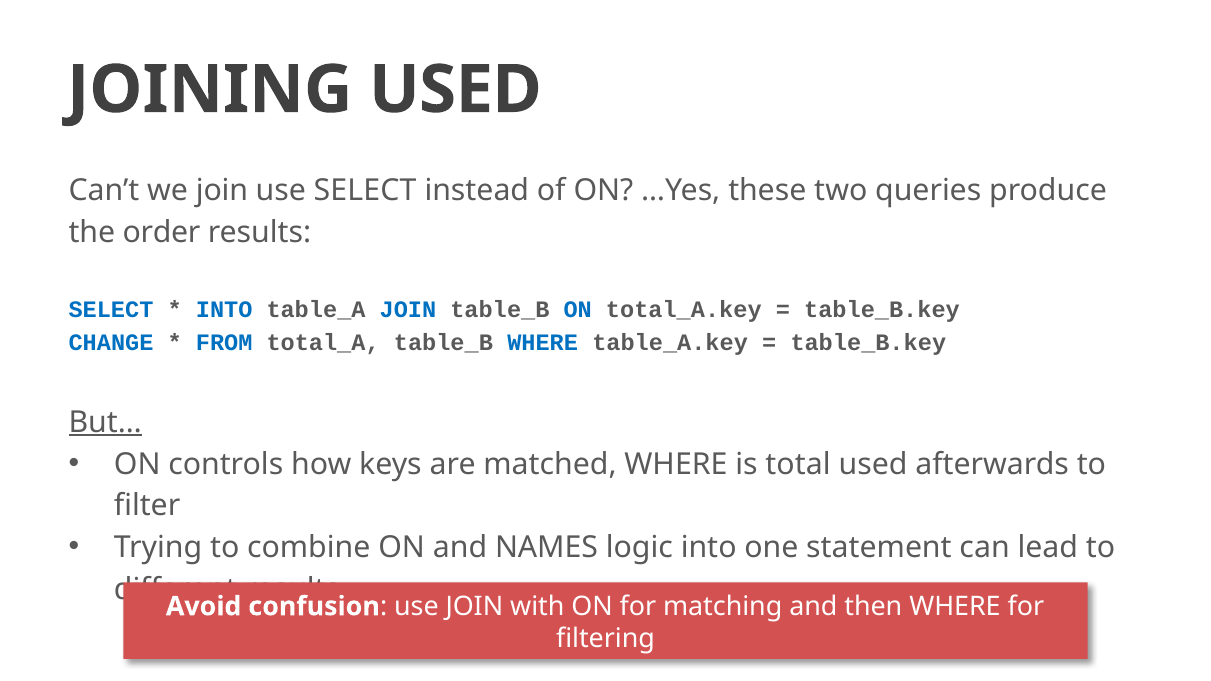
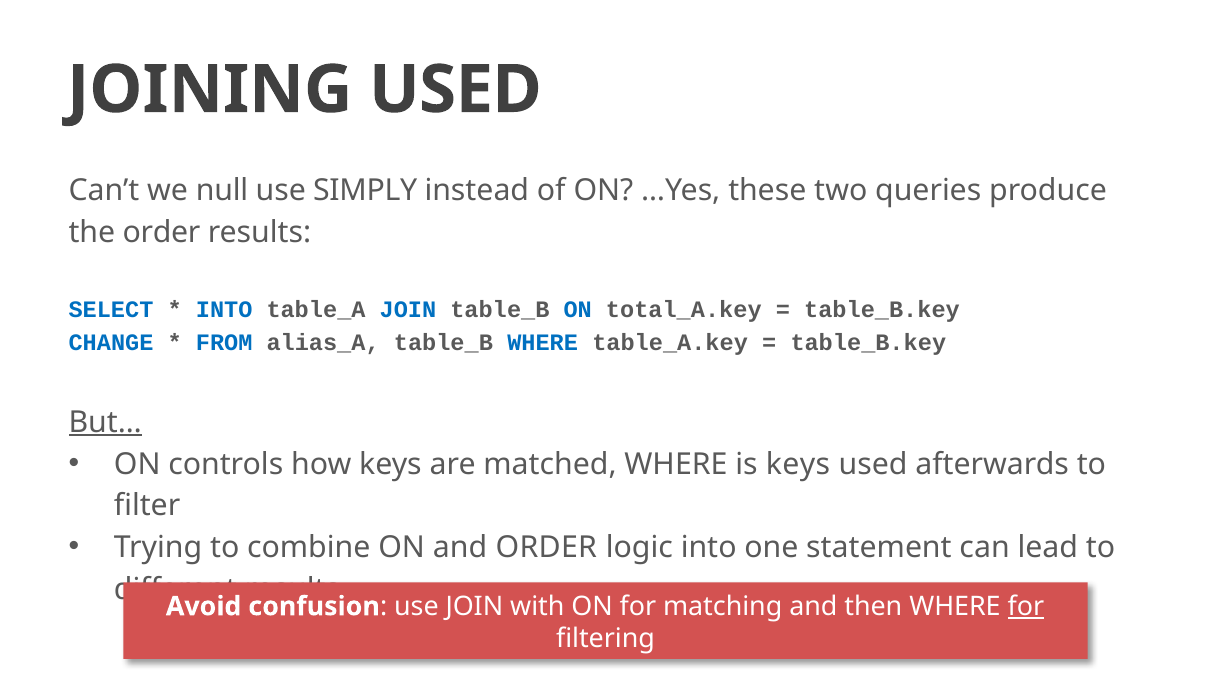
we join: join -> null (222, 190)
use SELECT: SELECT -> SIMPLY (365, 190)
total_A: total_A -> alias_A (323, 342)
is total: total -> keys (798, 464)
and NAMES: NAMES -> ORDER (546, 548)
for underline: none -> present (1026, 607)
